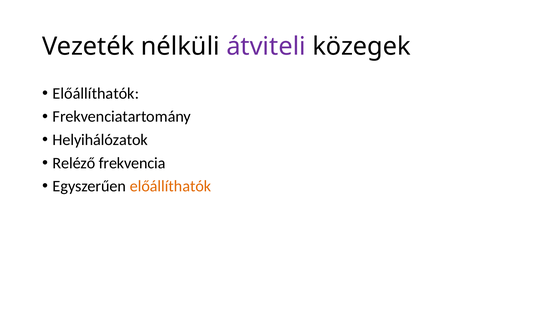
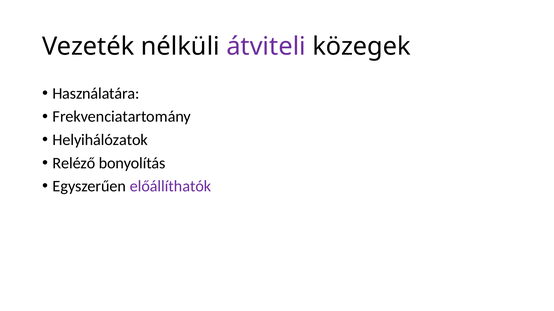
Előállíthatók: Előállíthatók -> Használatára (96, 94)
frekvencia: frekvencia -> bonyolítás (132, 163)
előállíthatók colour: orange -> purple (170, 187)
